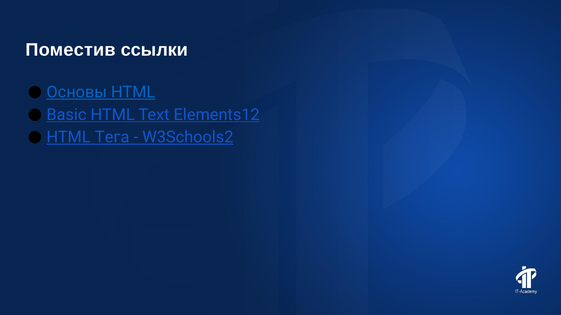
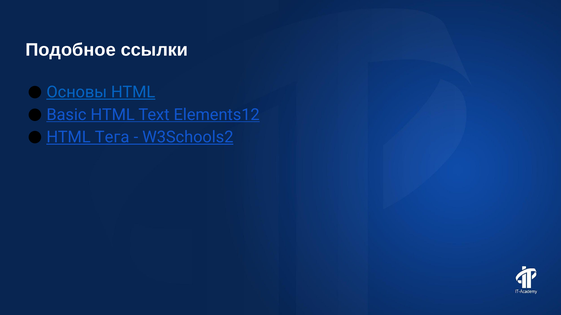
Поместив: Поместив -> Подобное (71, 50)
